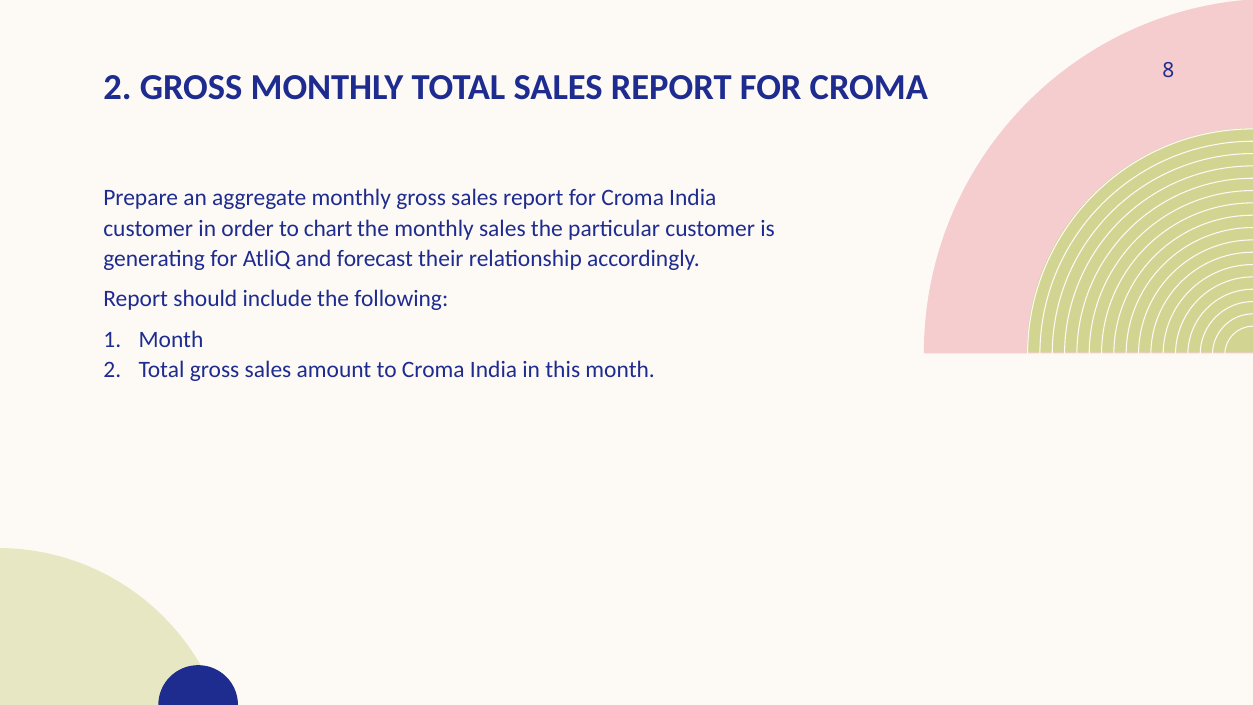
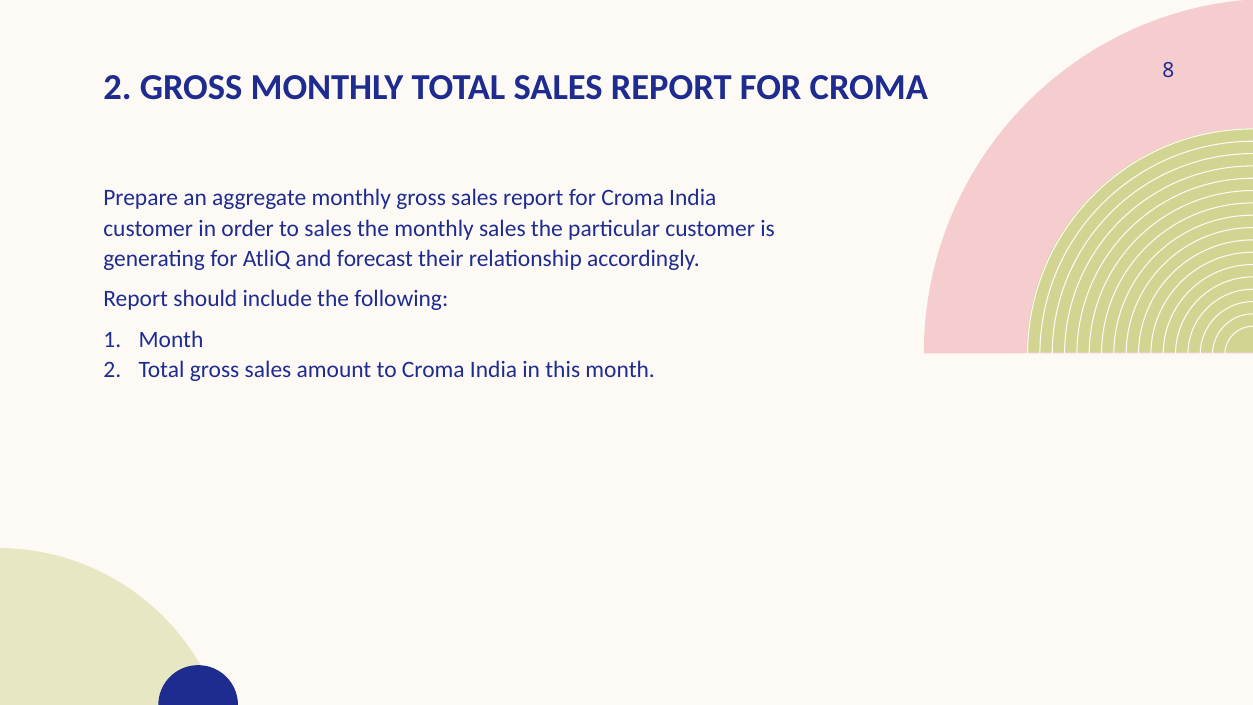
to chart: chart -> sales (328, 228)
